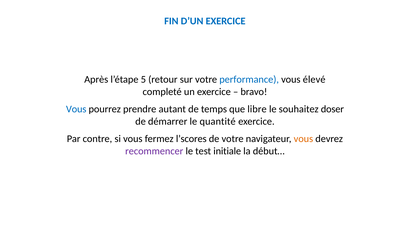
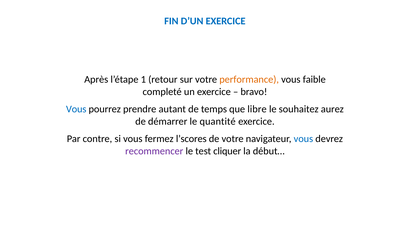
5: 5 -> 1 (143, 80)
performance colour: blue -> orange (249, 80)
élevé: élevé -> faible (314, 80)
doser: doser -> aurez (332, 109)
vous colour: orange -> blue (303, 139)
initiale: initiale -> cliquer (227, 151)
